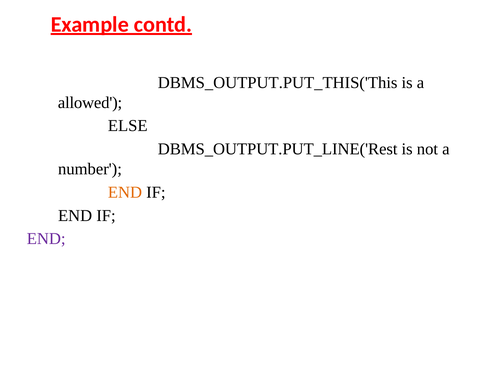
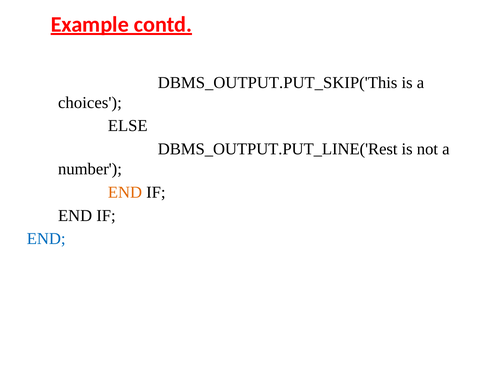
DBMS_OUTPUT.PUT_THIS('This: DBMS_OUTPUT.PUT_THIS('This -> DBMS_OUTPUT.PUT_SKIP('This (278, 83)
allowed: allowed -> choices (90, 103)
END colour: purple -> blue (46, 239)
